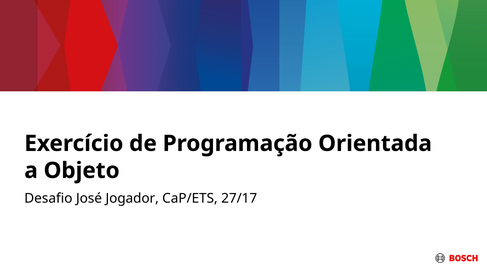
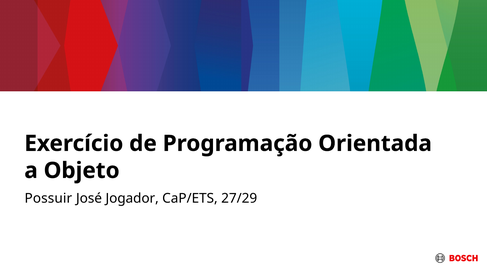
Desafio: Desafio -> Possuir (48, 198)
27/17: 27/17 -> 27/29 (239, 198)
